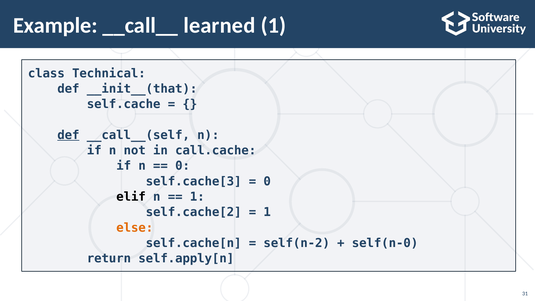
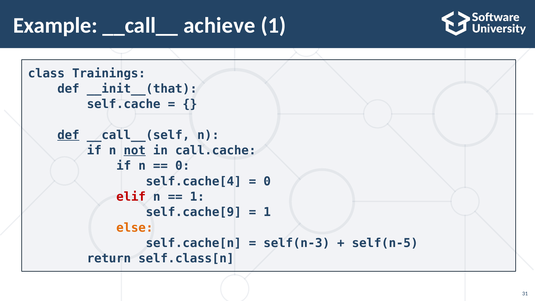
learned: learned -> achieve (219, 25)
Technical: Technical -> Trainings (109, 73)
not underline: none -> present (135, 150)
self.cache[3: self.cache[3 -> self.cache[4 (194, 181)
elif colour: black -> red (131, 197)
self.cache[2: self.cache[2 -> self.cache[9 (194, 212)
self(n-2: self(n-2 -> self(n-3 (297, 243)
self(n-0: self(n-0 -> self(n-5 (385, 243)
self.apply[n: self.apply[n -> self.class[n (186, 259)
